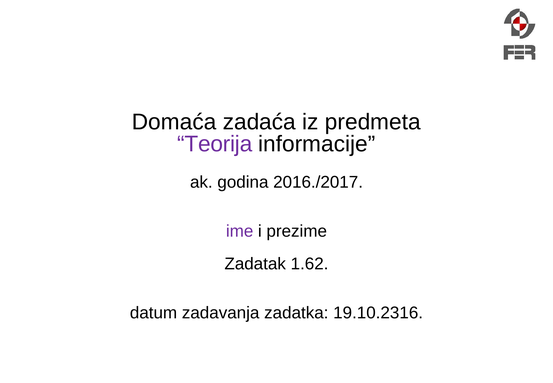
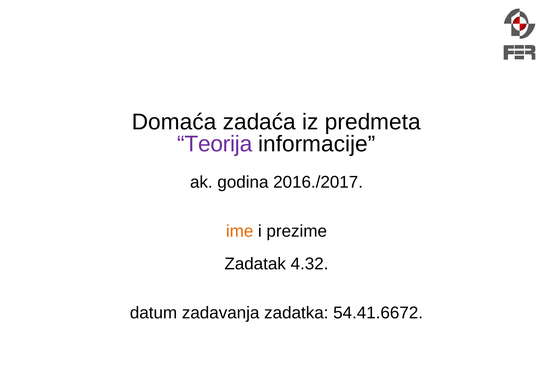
ime colour: purple -> orange (240, 231)
1.62: 1.62 -> 4.32 (310, 264)
19.10.2316: 19.10.2316 -> 54.41.6672 (378, 313)
